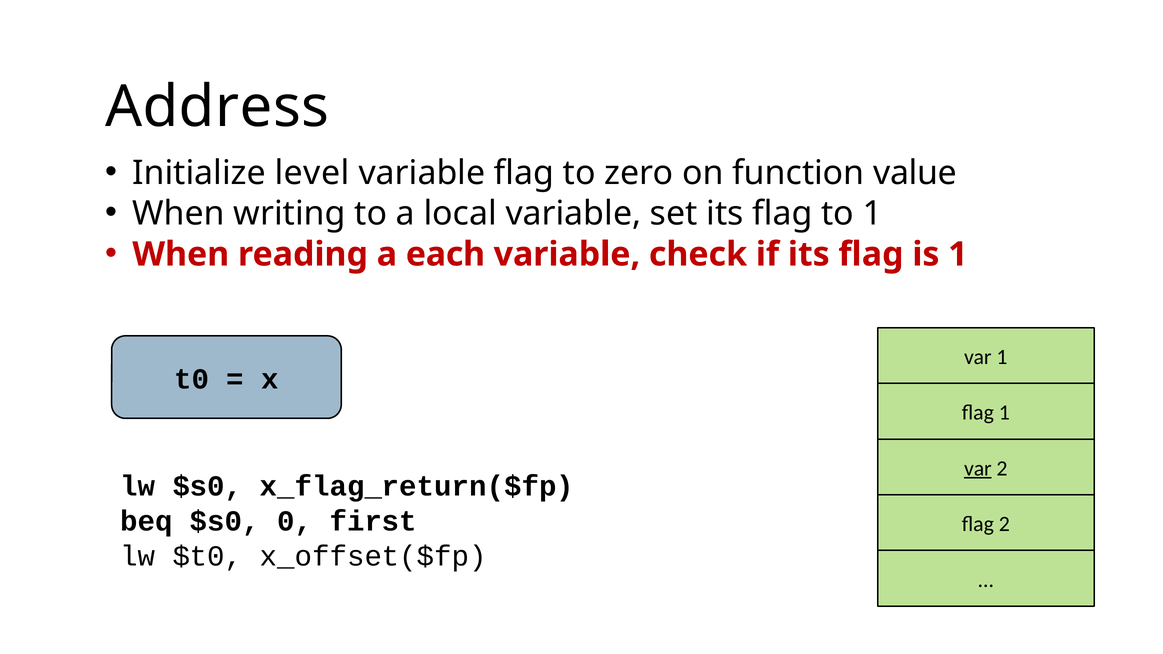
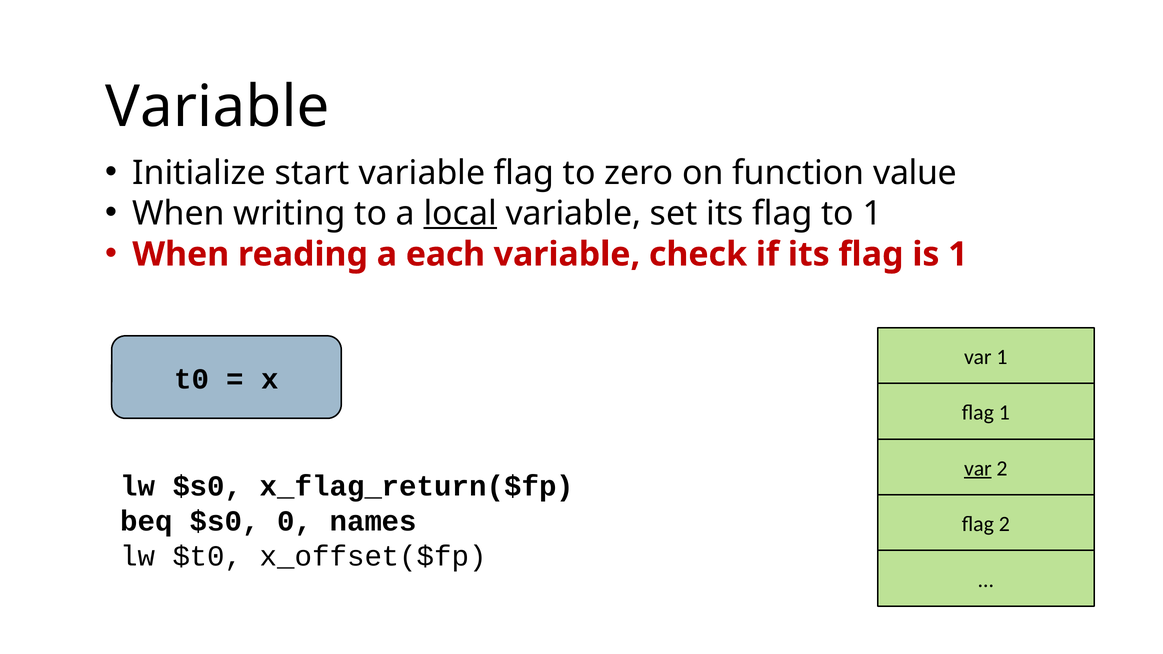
Address: Address -> Variable (217, 107)
level: level -> start (312, 173)
local underline: none -> present (460, 214)
first: first -> names (373, 521)
